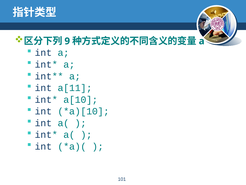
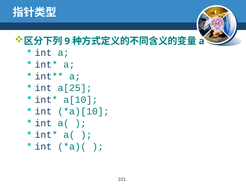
a[11: a[11 -> a[25 (75, 88)
